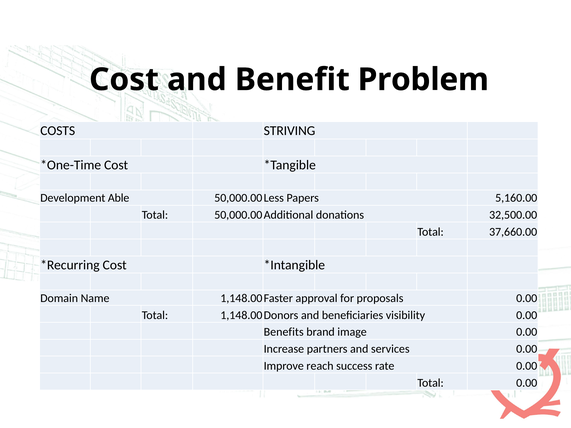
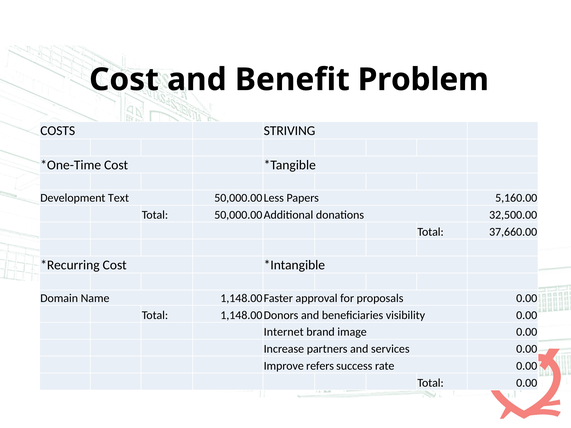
Able: Able -> Text (119, 198)
Benefits: Benefits -> Internet (284, 332)
reach: reach -> refers (320, 366)
